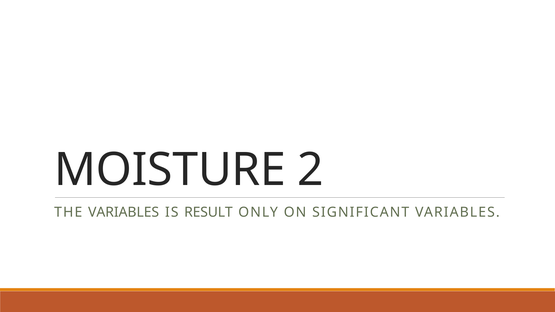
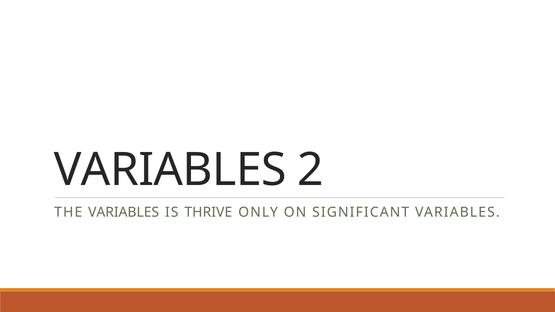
MOISTURE: MOISTURE -> VARIABLES (170, 170)
RESULT: RESULT -> THRIVE (208, 212)
